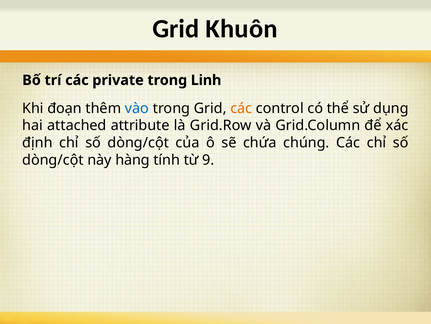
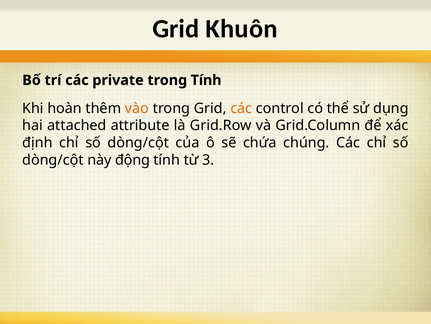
trong Linh: Linh -> Tính (206, 80)
đoạn: đoạn -> hoàn (65, 108)
vào colour: blue -> orange (137, 108)
hàng: hàng -> động (133, 160)
9: 9 -> 3 (208, 160)
